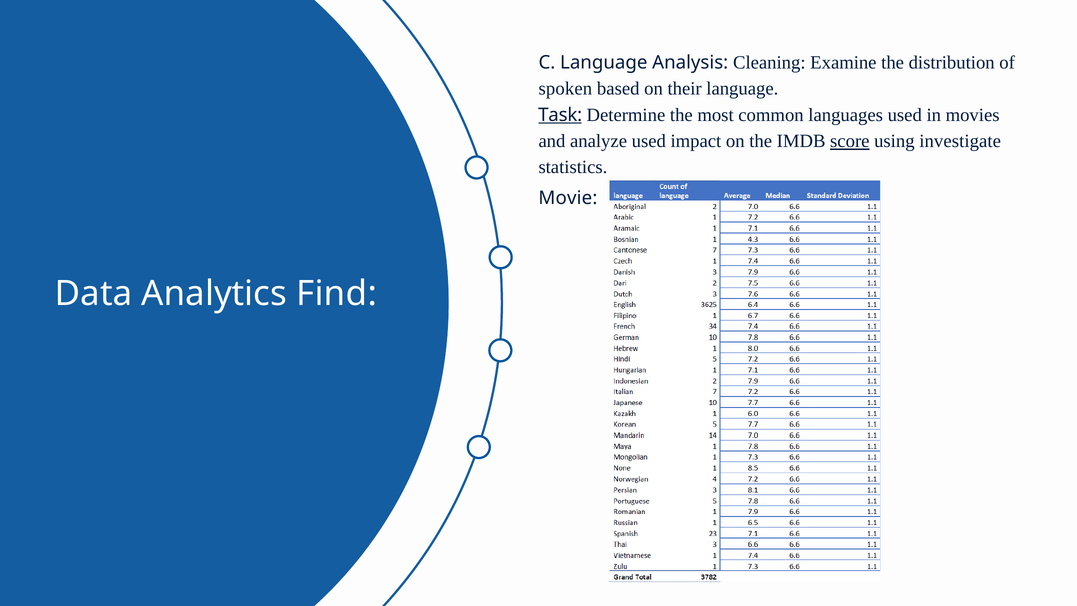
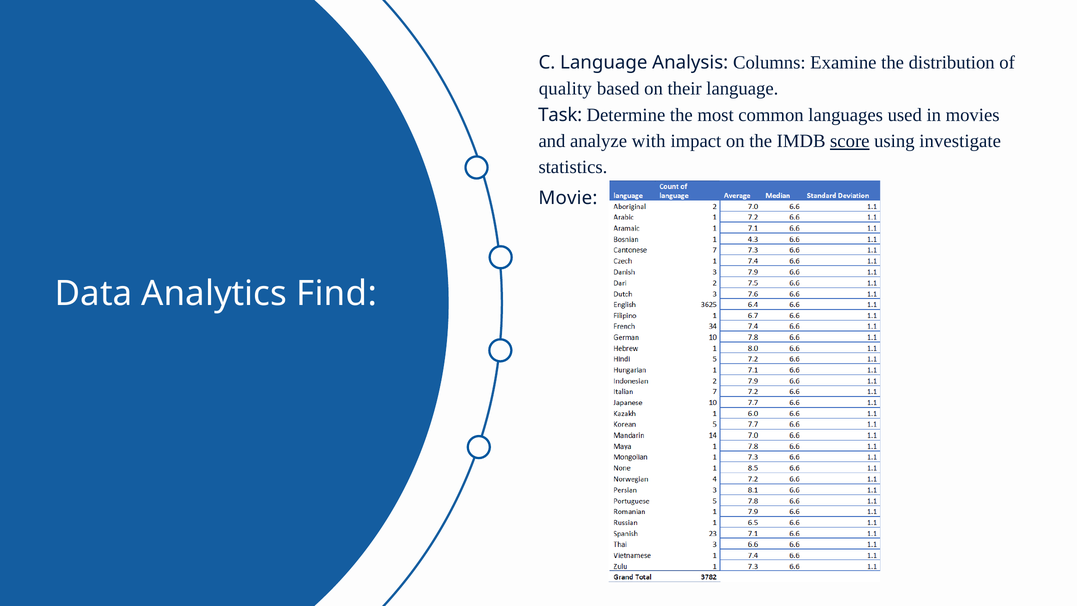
Cleaning: Cleaning -> Columns (769, 63)
spoken: spoken -> quality (565, 89)
Task underline: present -> none (560, 115)
analyze used: used -> with (649, 141)
